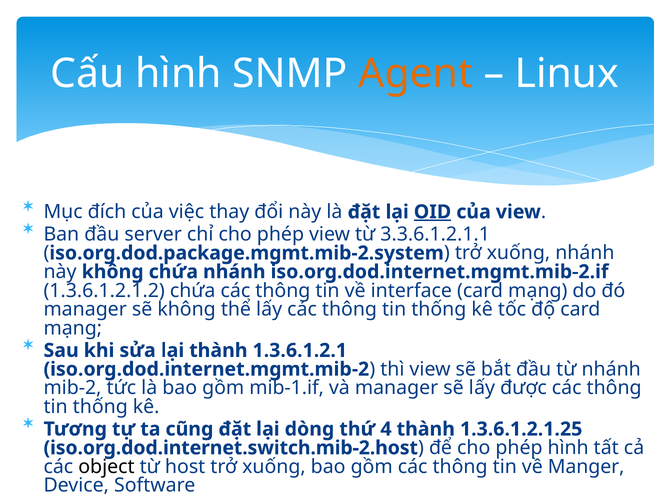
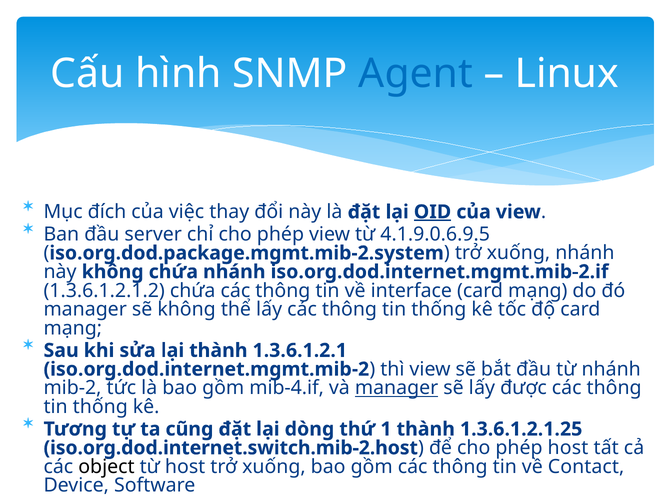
Agent colour: orange -> blue (416, 74)
3.3.6.1.2.1.1: 3.3.6.1.2.1.1 -> 4.1.9.0.6.9.5 (435, 234)
mib-1.if: mib-1.if -> mib-4.if (287, 388)
manager underline: none -> present (397, 388)
4: 4 -> 1 (386, 429)
phép hình: hình -> host (568, 447)
Manger: Manger -> Contact (586, 466)
